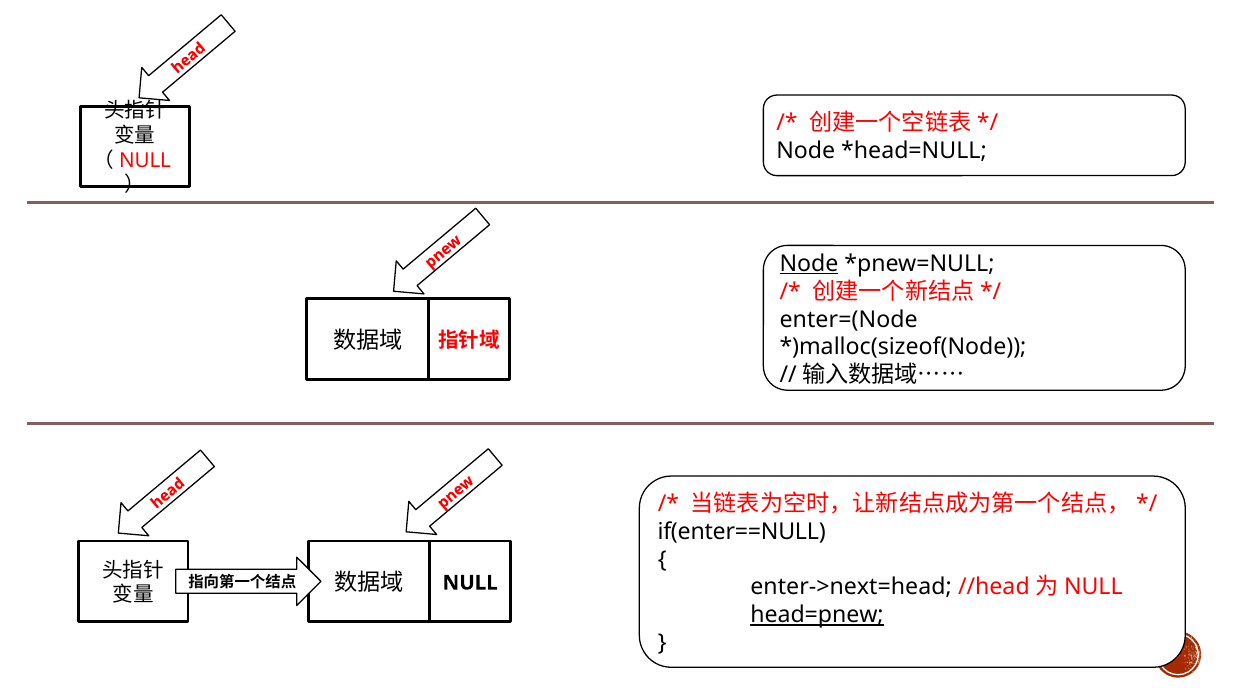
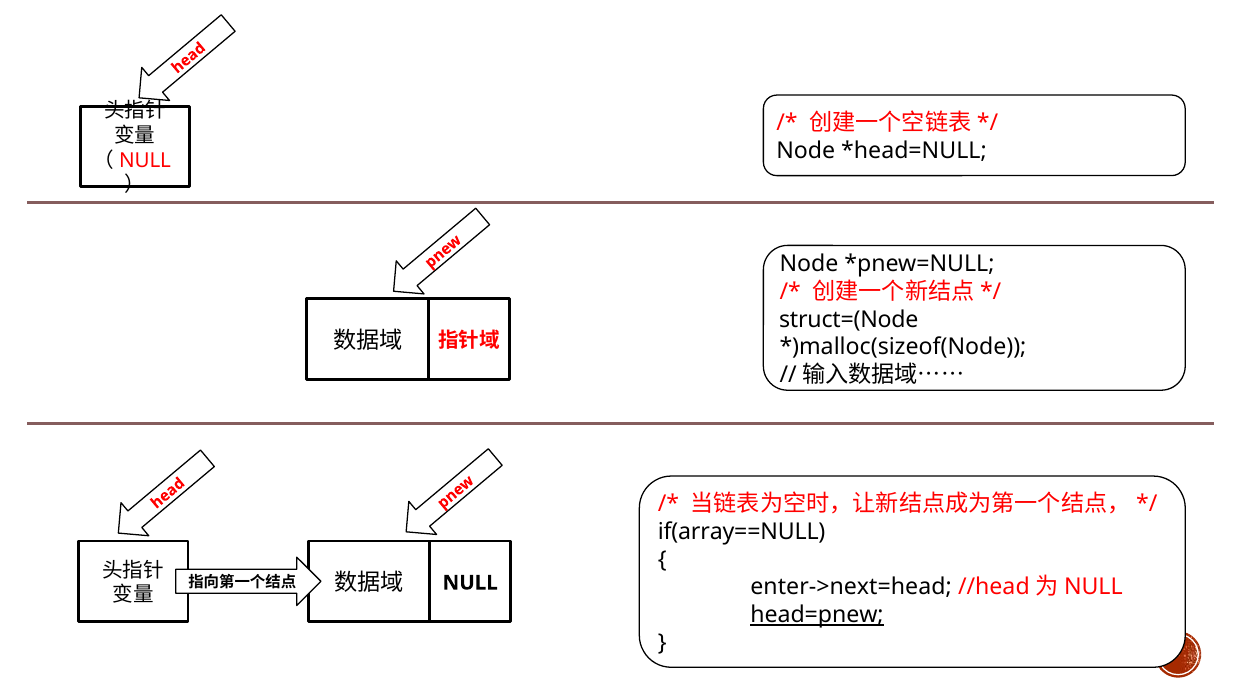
Node underline: present -> none (809, 264)
enter=(Node: enter=(Node -> struct=(Node (849, 319)
if(enter==NULL: if(enter==NULL -> if(array==NULL (742, 531)
